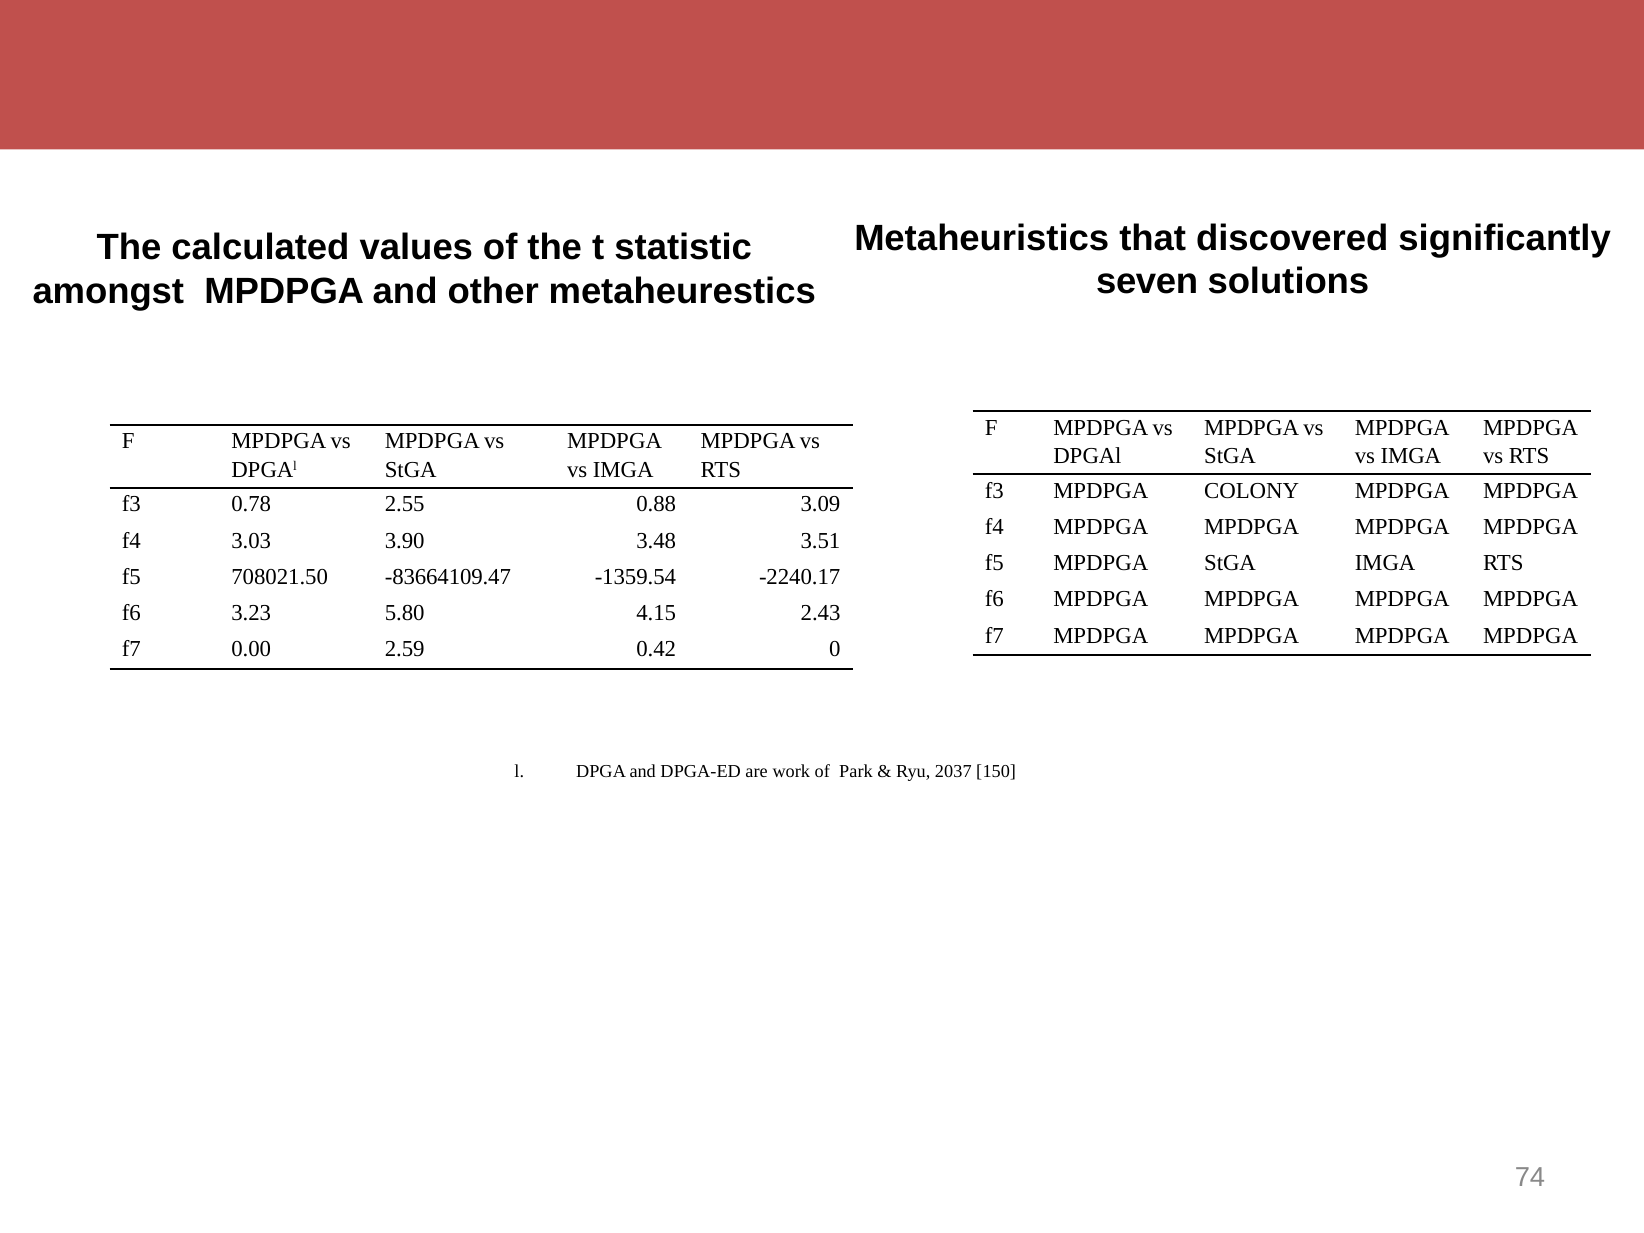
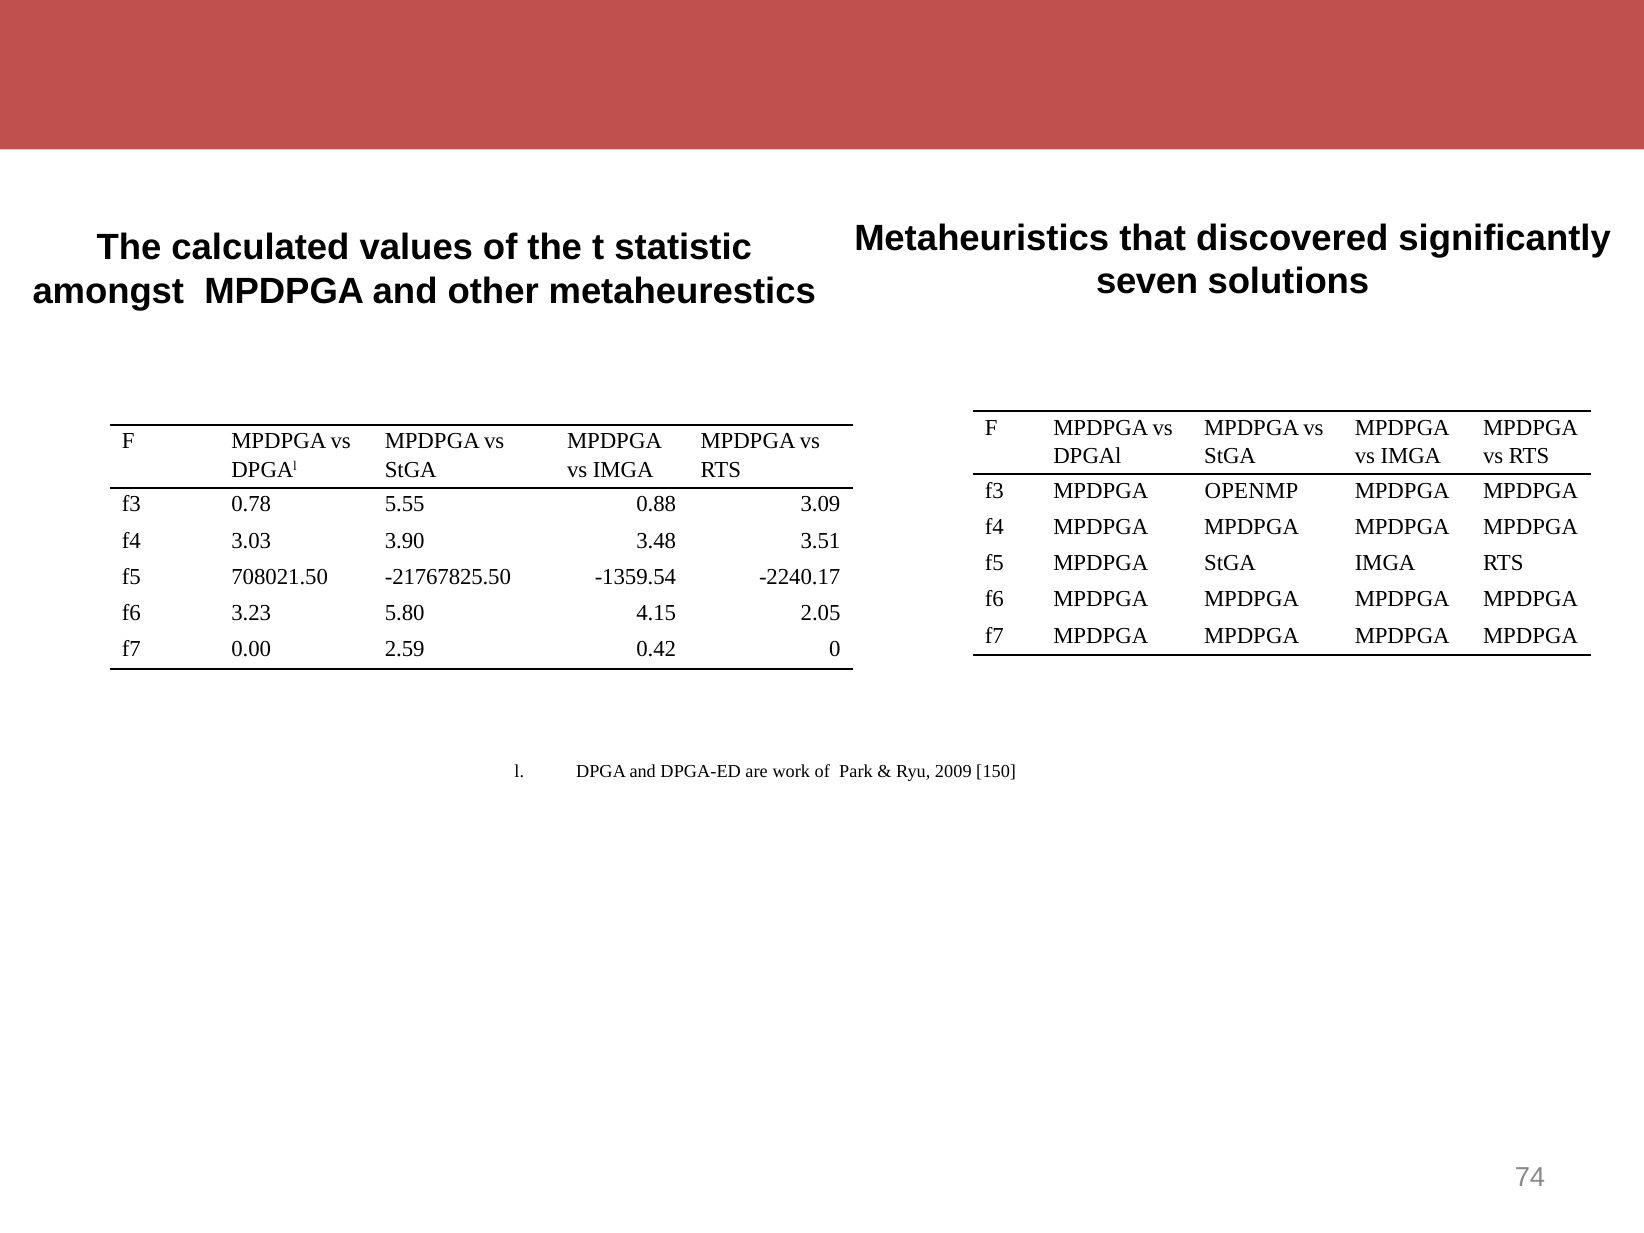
COLONY: COLONY -> OPENMP (1251, 491)
2.55: 2.55 -> 5.55 (405, 504)
-83664109.47: -83664109.47 -> -21767825.50 (448, 577)
2.43: 2.43 -> 2.05 (821, 613)
2037: 2037 -> 2009 (953, 772)
